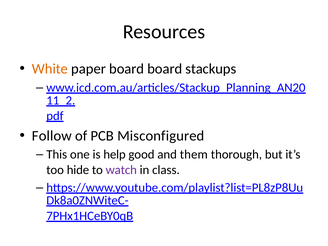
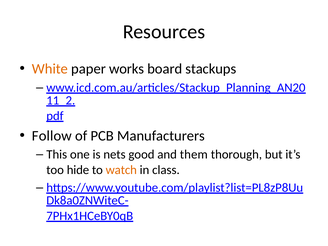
paper board: board -> works (127, 69)
Misconfigured: Misconfigured -> Manufacturers (161, 136)
help: help -> nets (114, 155)
watch colour: purple -> orange (121, 170)
